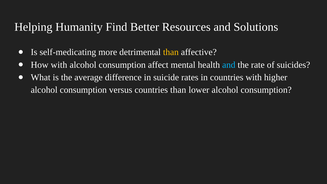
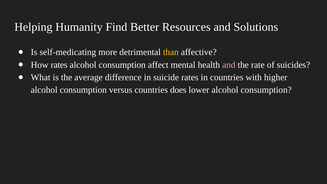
How with: with -> rates (59, 65)
and colour: light blue -> pink (229, 65)
countries than: than -> does (178, 90)
